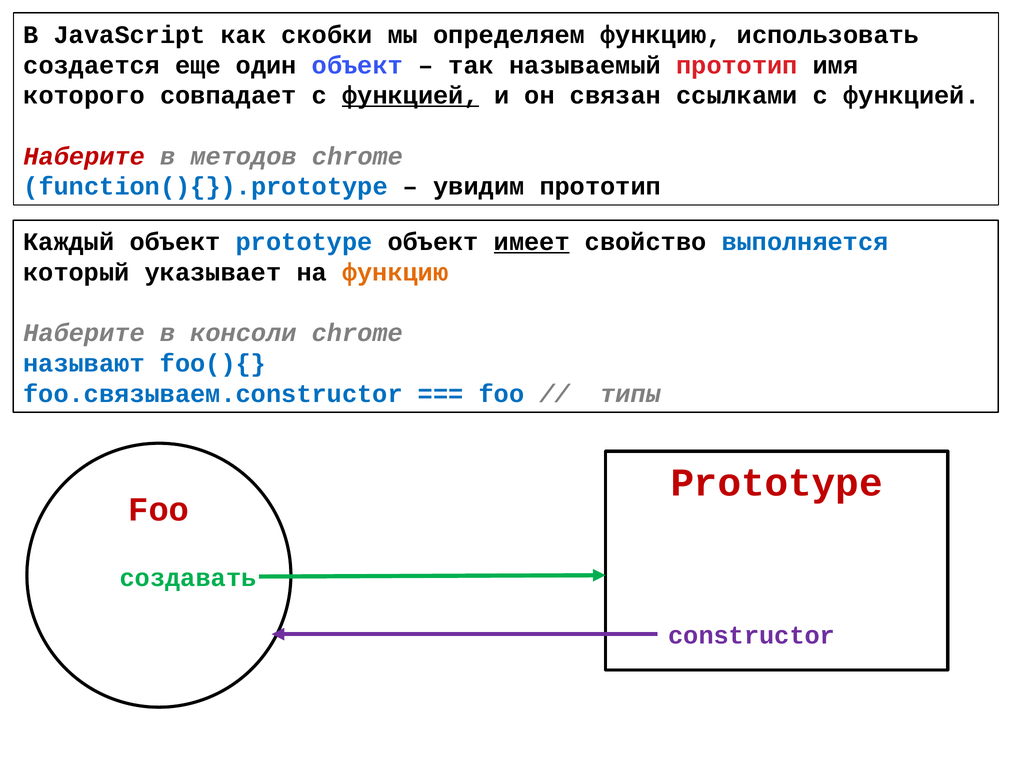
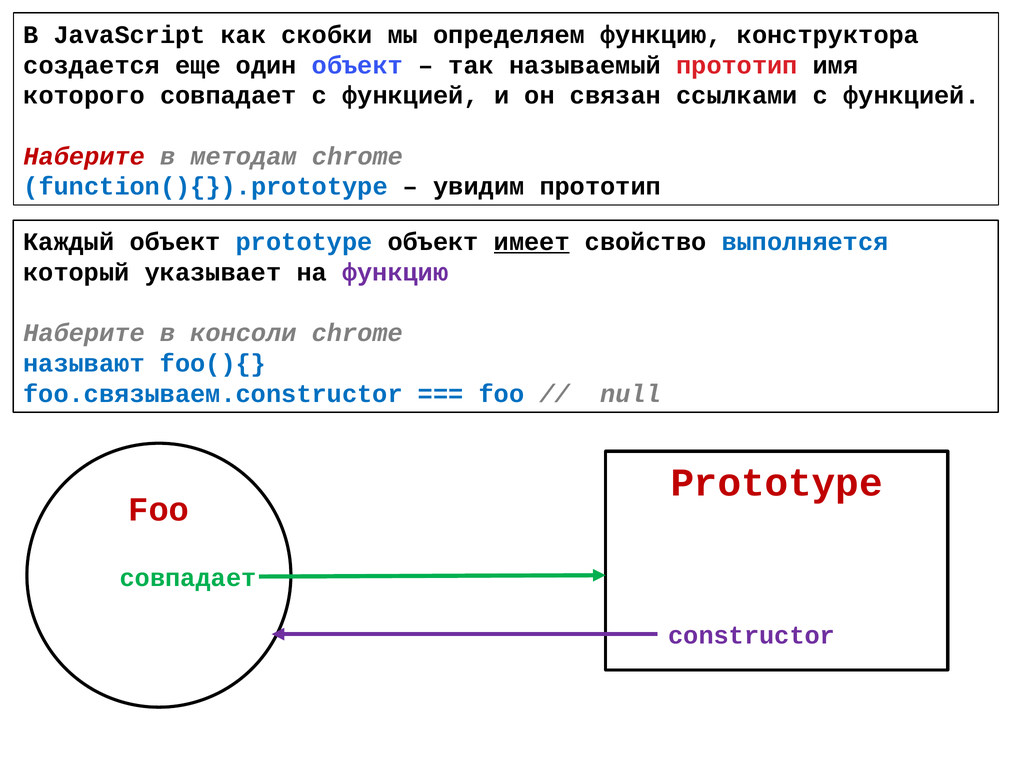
использовать: использовать -> конструктора (828, 35)
функцией underline: present -> none (411, 96)
методов: методов -> методам (244, 156)
функцию colour: orange -> purple (395, 272)
типы: типы -> null (630, 394)
создавать: создавать -> совпадает (188, 578)
